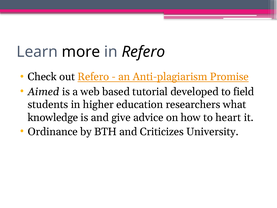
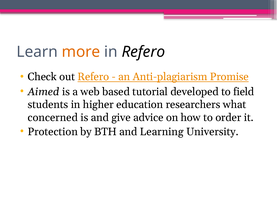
more colour: black -> orange (81, 52)
knowledge: knowledge -> concerned (53, 117)
heart: heart -> order (228, 117)
Ordinance: Ordinance -> Protection (53, 131)
Criticizes: Criticizes -> Learning (162, 131)
